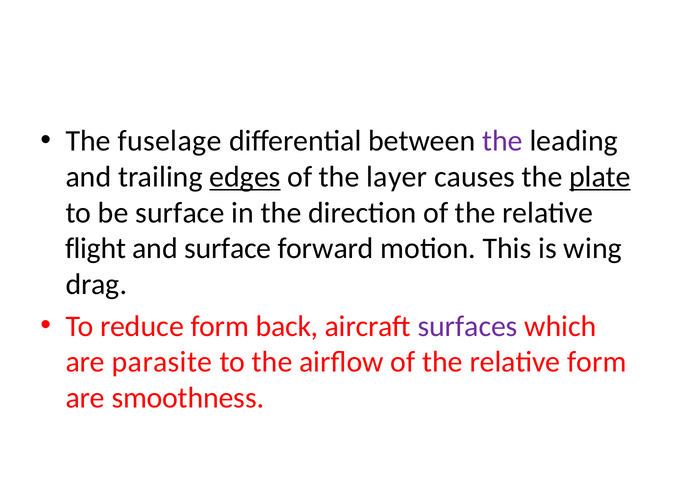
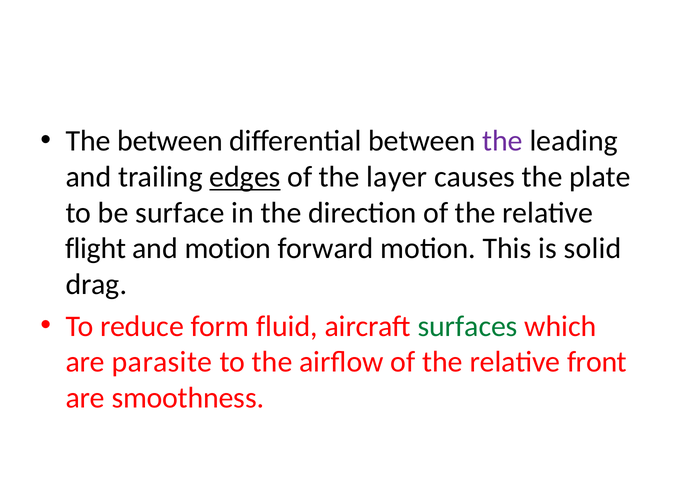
The fuselage: fuselage -> between (170, 141)
plate underline: present -> none (600, 177)
and surface: surface -> motion (228, 249)
wing: wing -> solid (593, 249)
back: back -> fluid (287, 327)
surfaces colour: purple -> green (468, 327)
relative form: form -> front (597, 363)
